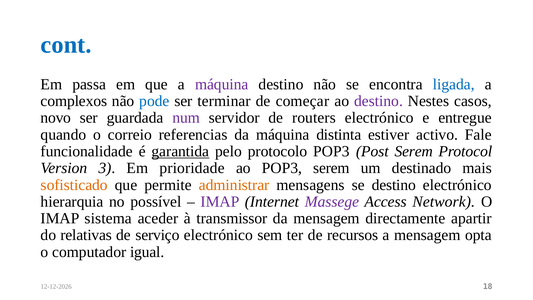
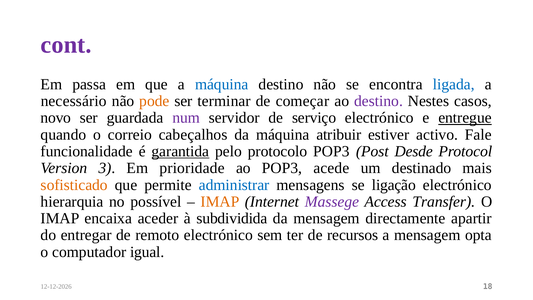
cont colour: blue -> purple (66, 45)
máquina colour: purple -> blue (222, 84)
complexos: complexos -> necessário (74, 101)
pode colour: blue -> orange (154, 101)
routers: routers -> serviço (314, 118)
entregue underline: none -> present (465, 118)
referencias: referencias -> cabeçalhos (193, 134)
distinta: distinta -> atribuir (339, 134)
Post Serem: Serem -> Desde (414, 151)
POP3 serem: serem -> acede (331, 168)
administrar colour: orange -> blue (234, 185)
se destino: destino -> ligação (394, 185)
IMAP colour: purple -> orange (220, 202)
Network: Network -> Transfer (444, 202)
sistema: sistema -> encaixa (108, 218)
transmissor: transmissor -> subdividida (232, 218)
relativas: relativas -> entregar (86, 235)
serviço: serviço -> remoto (157, 235)
